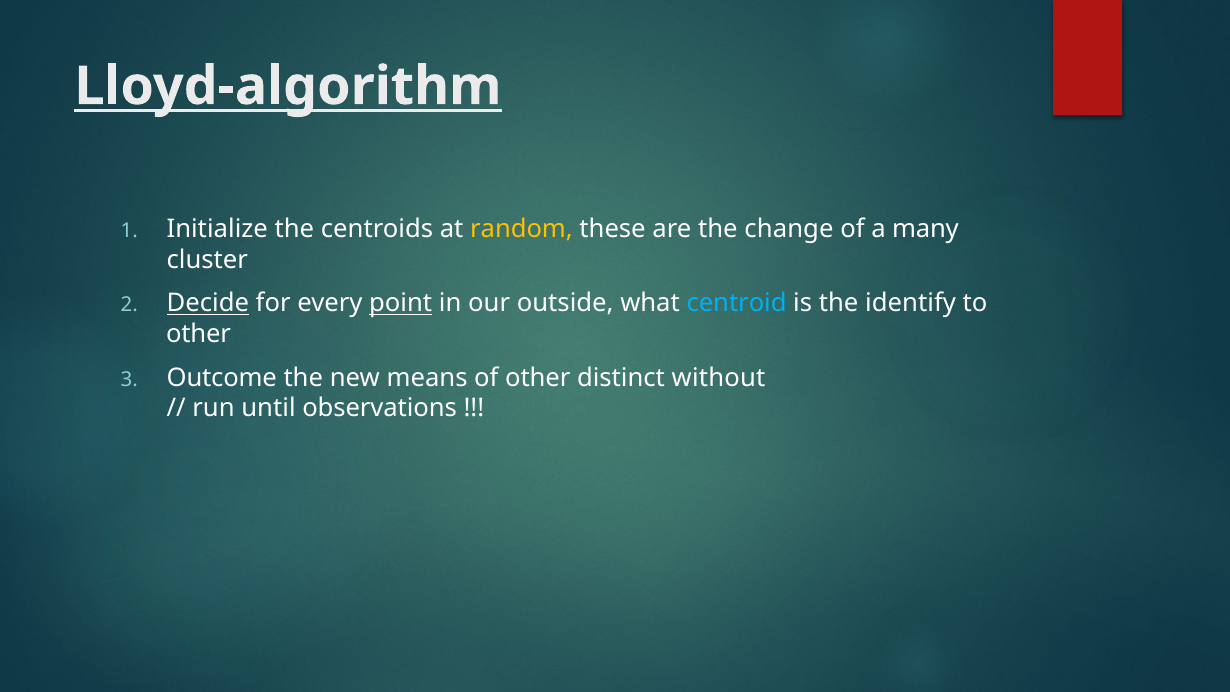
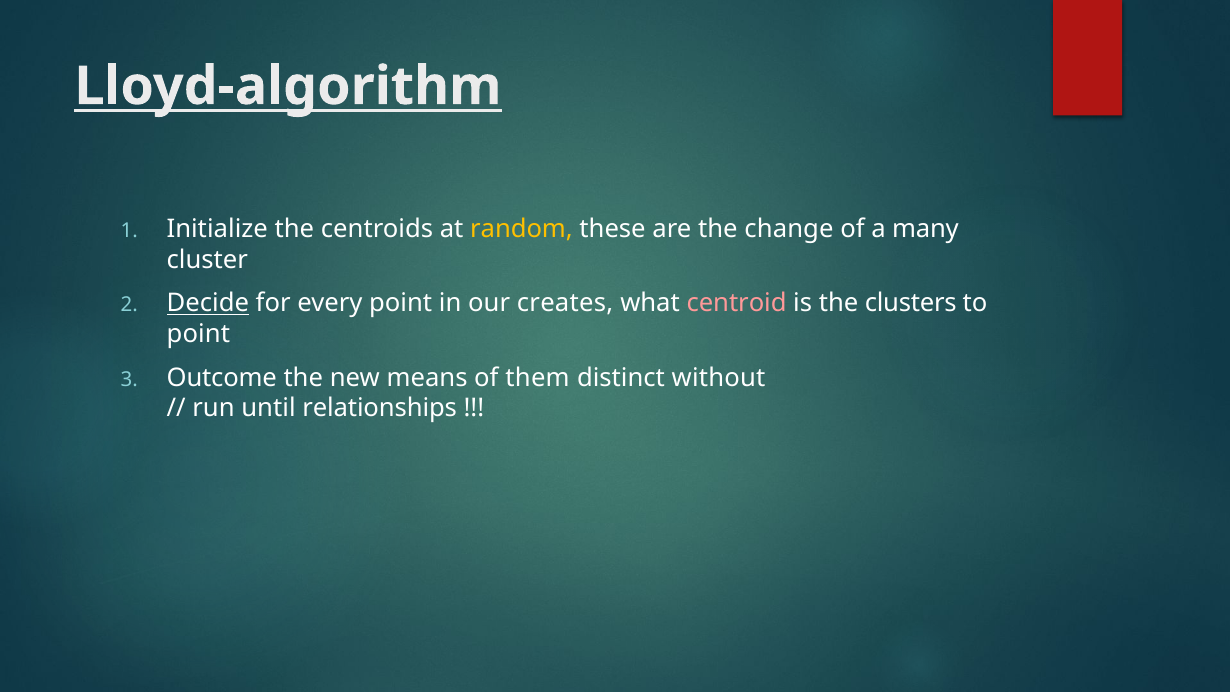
point underline: present -> none (401, 303)
outside: outside -> creates (565, 303)
centroid colour: light blue -> pink (737, 303)
identify: identify -> clusters (911, 303)
other: other -> point (198, 334)
of other: other -> them (538, 378)
observations: observations -> relationships (380, 408)
